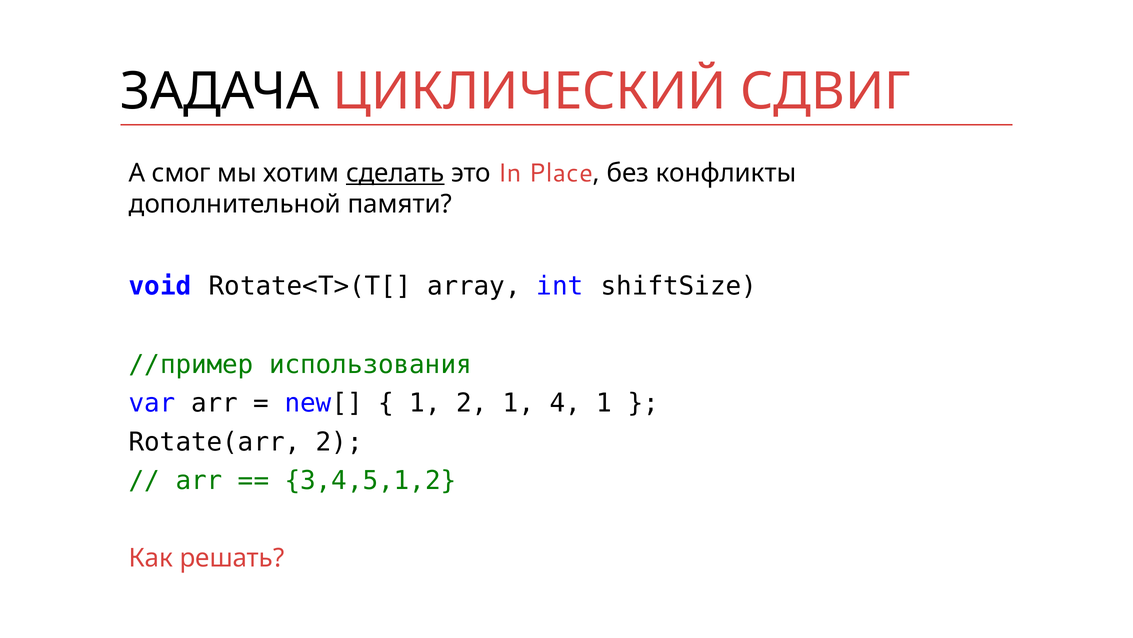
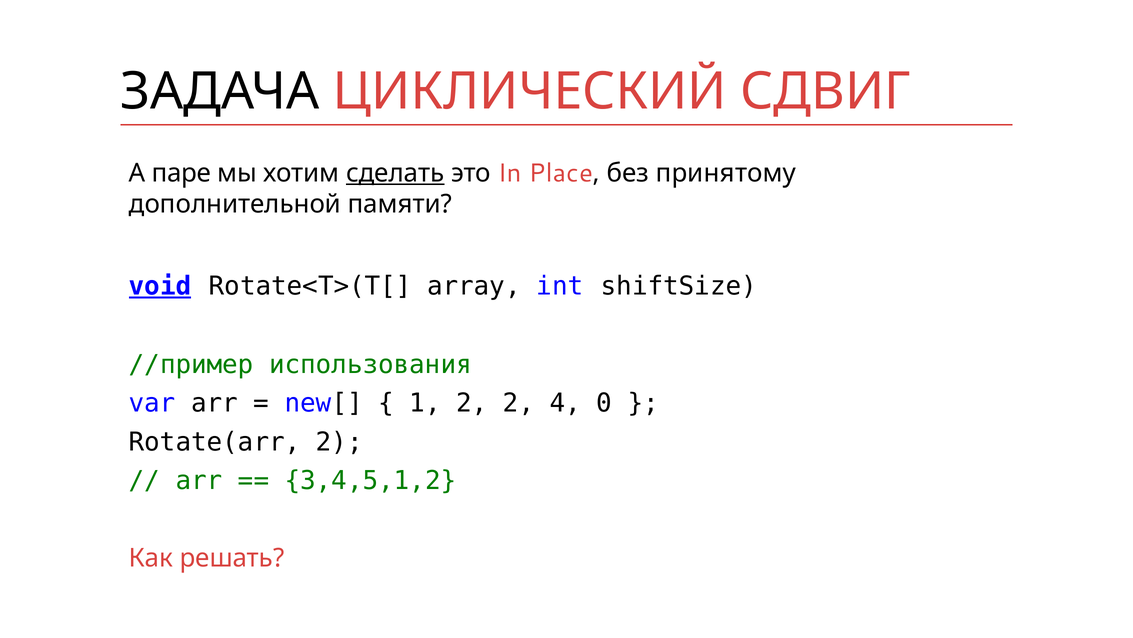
смог: смог -> паре (181, 173)
конфликты: конфликты -> принятому (726, 173)
void underline: none -> present (160, 286)
2 1: 1 -> 2 (519, 403)
4 1: 1 -> 0 (604, 403)
